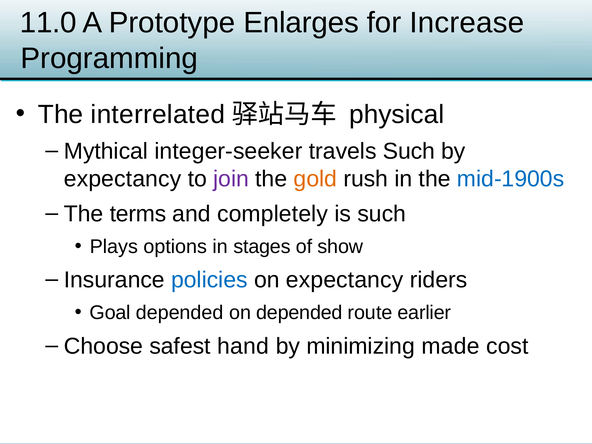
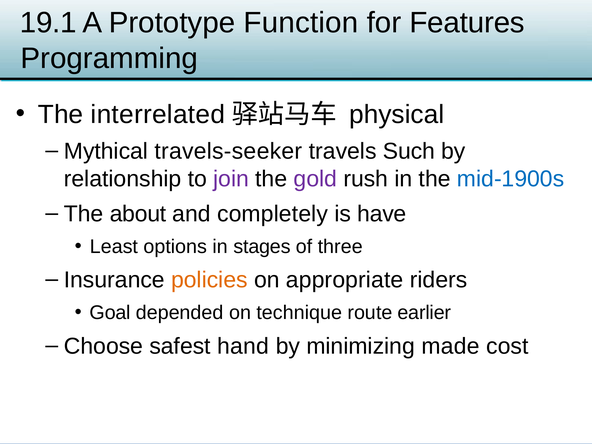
11.0: 11.0 -> 19.1 (48, 23)
Enlarges: Enlarges -> Function (301, 23)
Increase: Increase -> Features (467, 23)
integer-seeker: integer-seeker -> travels-seeker (228, 151)
expectancy: expectancy -> relationship (123, 179)
gold colour: orange -> purple (315, 179)
terms: terms -> about (138, 214)
is such: such -> have (382, 214)
Plays: Plays -> Least (114, 247)
show: show -> three (340, 247)
policies colour: blue -> orange (209, 280)
on expectancy: expectancy -> appropriate (345, 280)
on depended: depended -> technique (299, 313)
